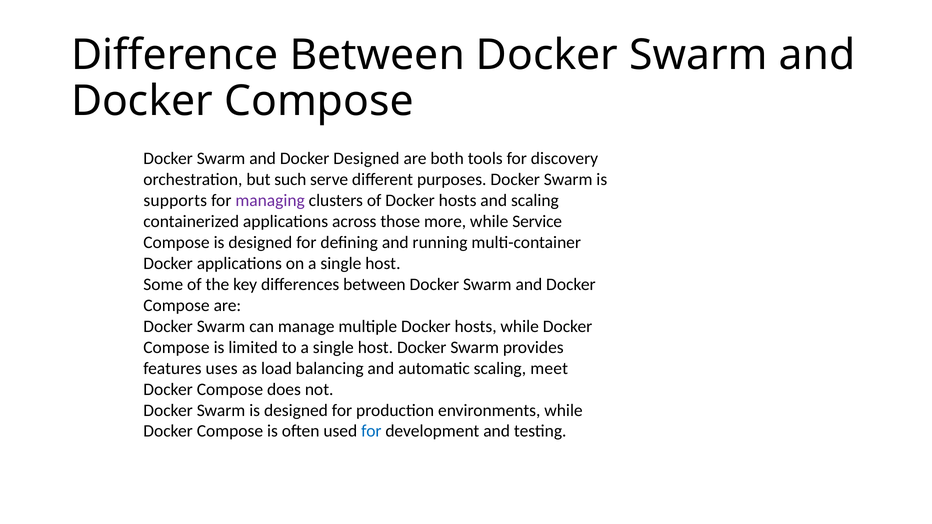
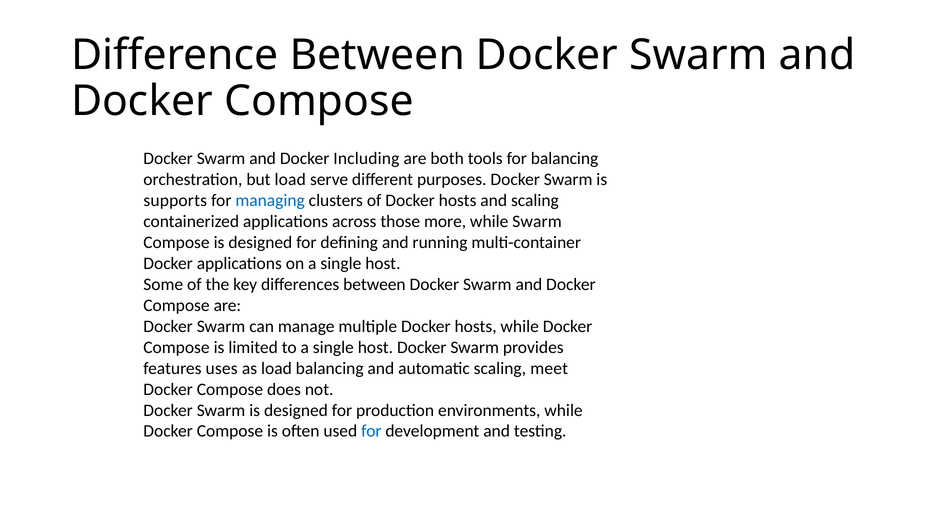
Docker Designed: Designed -> Including (366, 159)
for discovery: discovery -> balancing (565, 159)
but such: such -> load (290, 180)
managing colour: purple -> blue (270, 201)
while Service: Service -> Swarm (537, 222)
